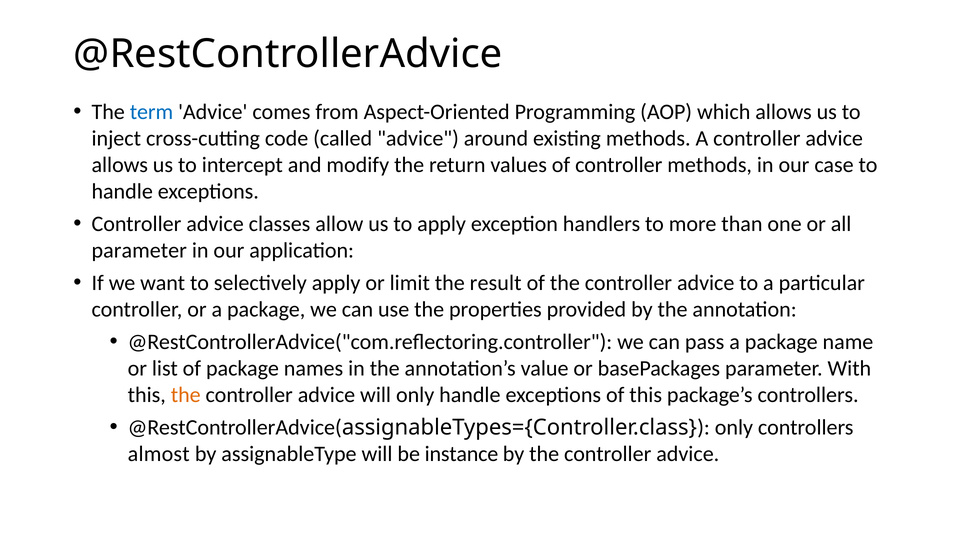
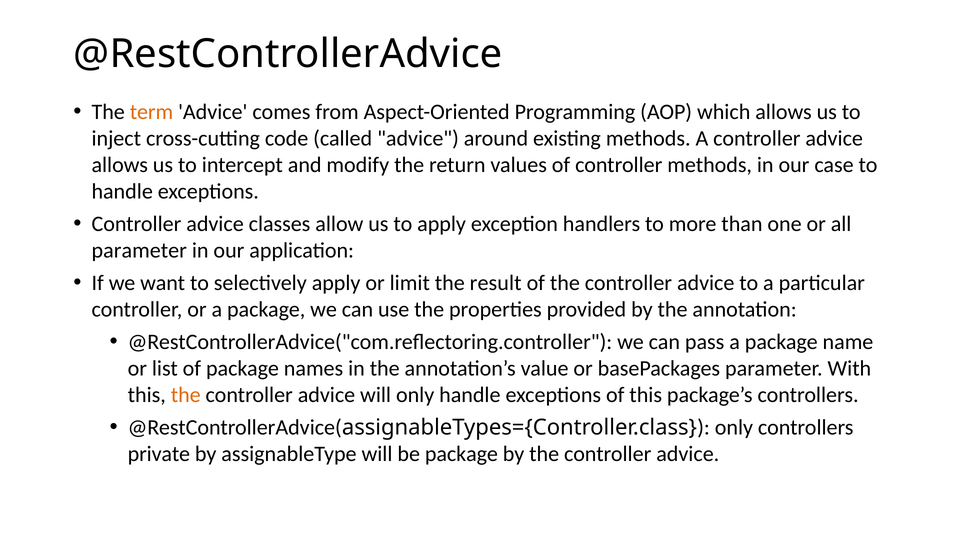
term colour: blue -> orange (151, 112)
almost: almost -> private (159, 454)
be instance: instance -> package (461, 454)
